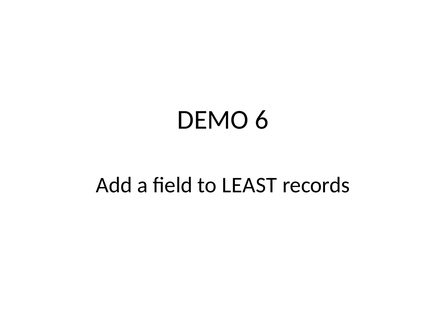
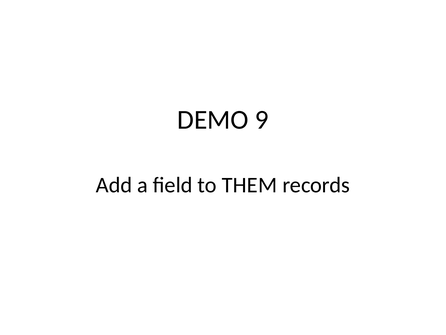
6: 6 -> 9 (262, 120)
LEAST: LEAST -> THEM (249, 185)
